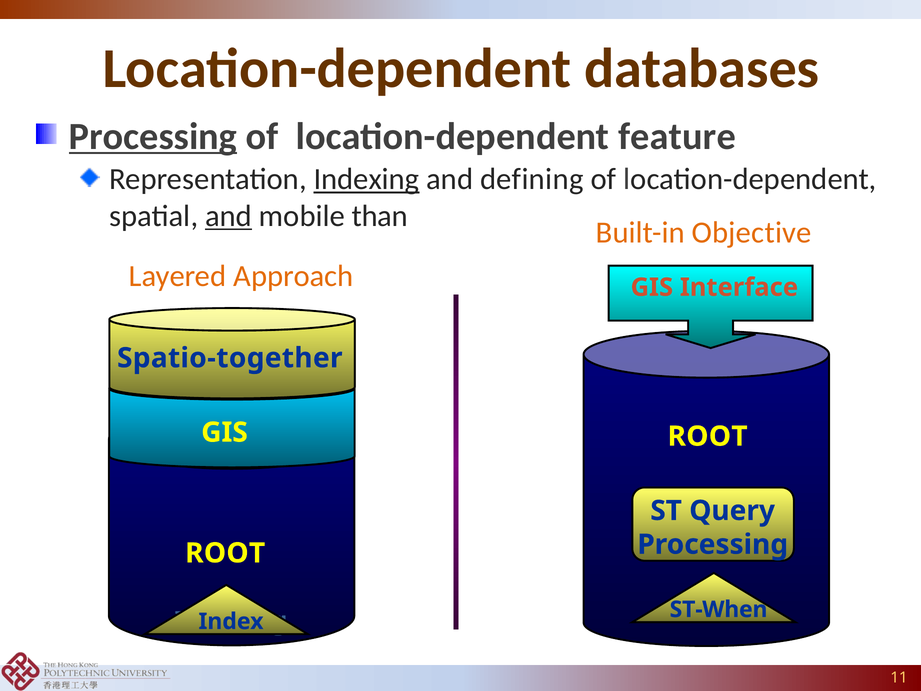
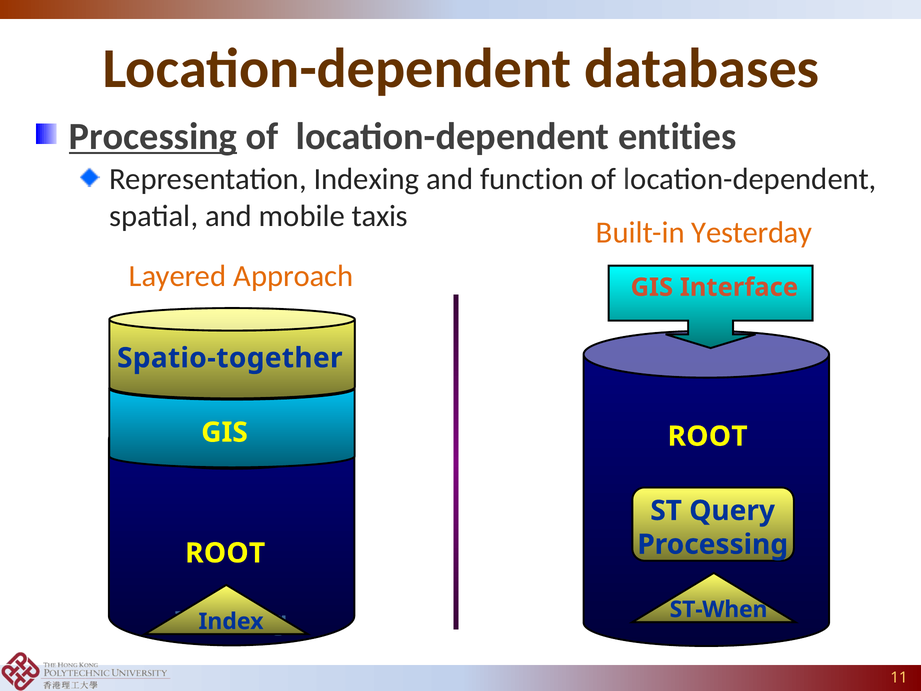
feature: feature -> entities (677, 137)
Indexing underline: present -> none (366, 179)
defining: defining -> function (532, 179)
and underline: present -> none (229, 216)
than: than -> taxis (380, 216)
Objective: Objective -> Yesterday (752, 233)
